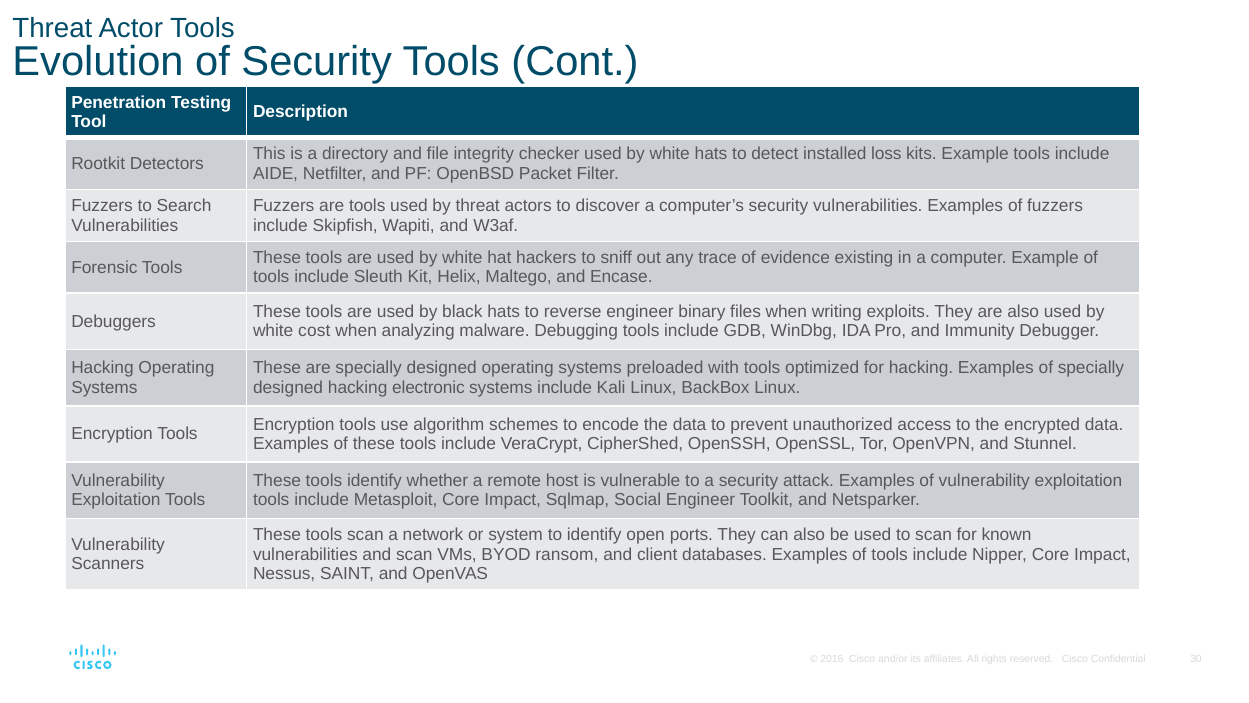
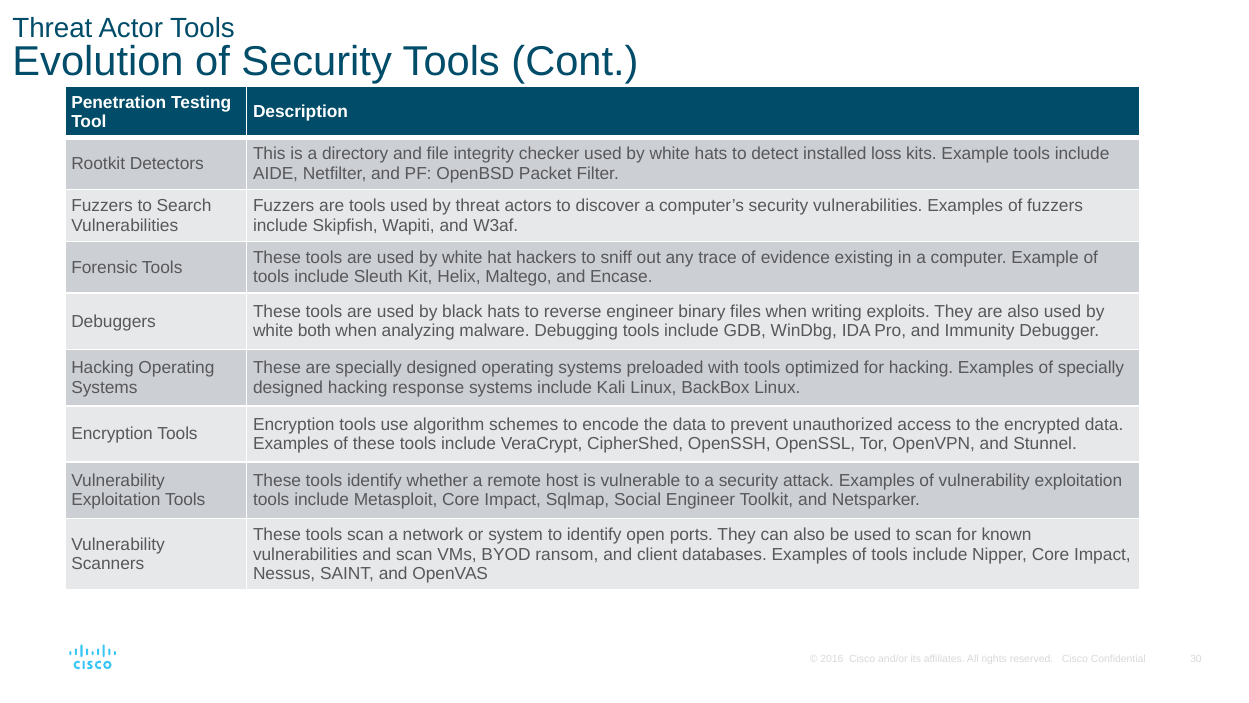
cost: cost -> both (315, 331)
electronic: electronic -> response (428, 387)
